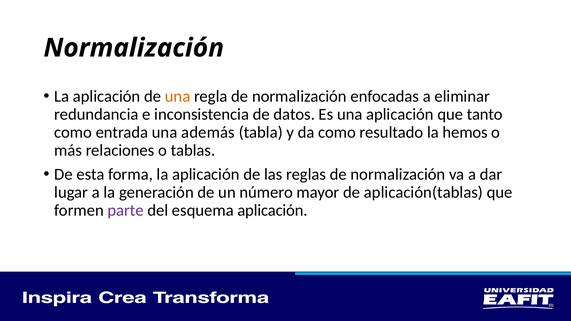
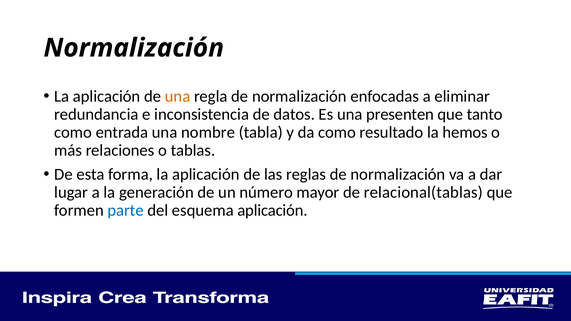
una aplicación: aplicación -> presenten (400, 115)
además: además -> nombre (208, 133)
aplicación(tablas: aplicación(tablas -> relacional(tablas (423, 192)
parte colour: purple -> blue (126, 210)
